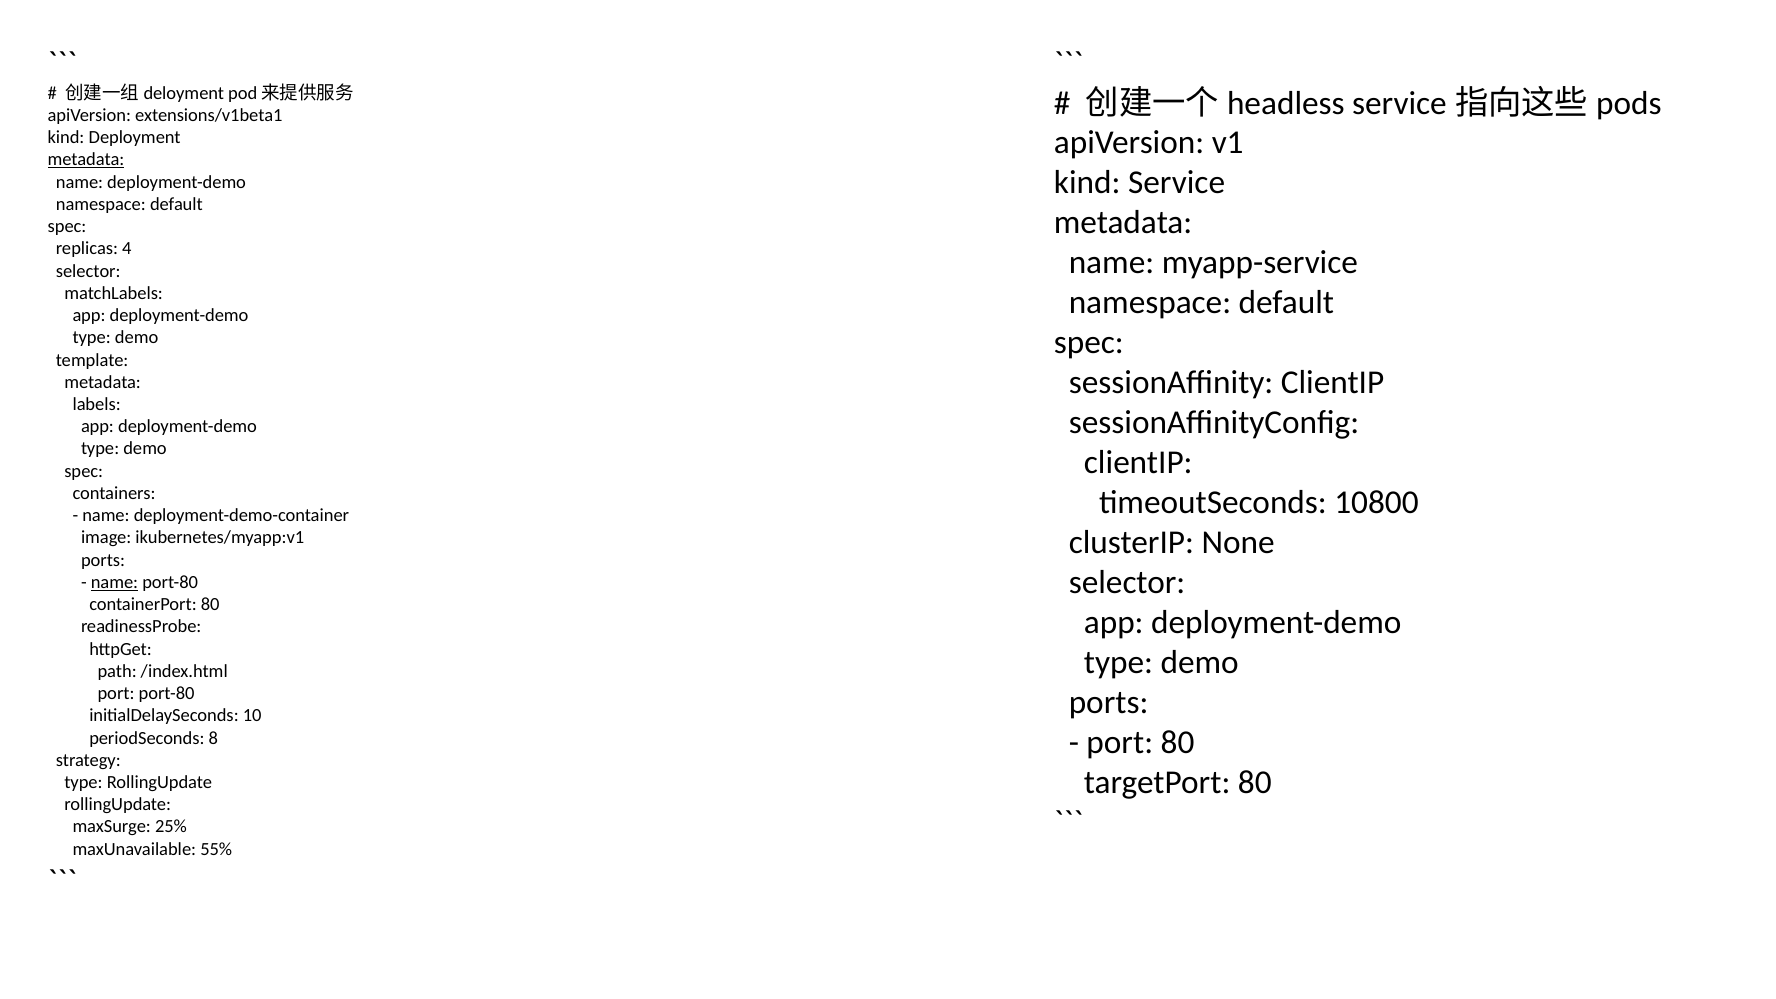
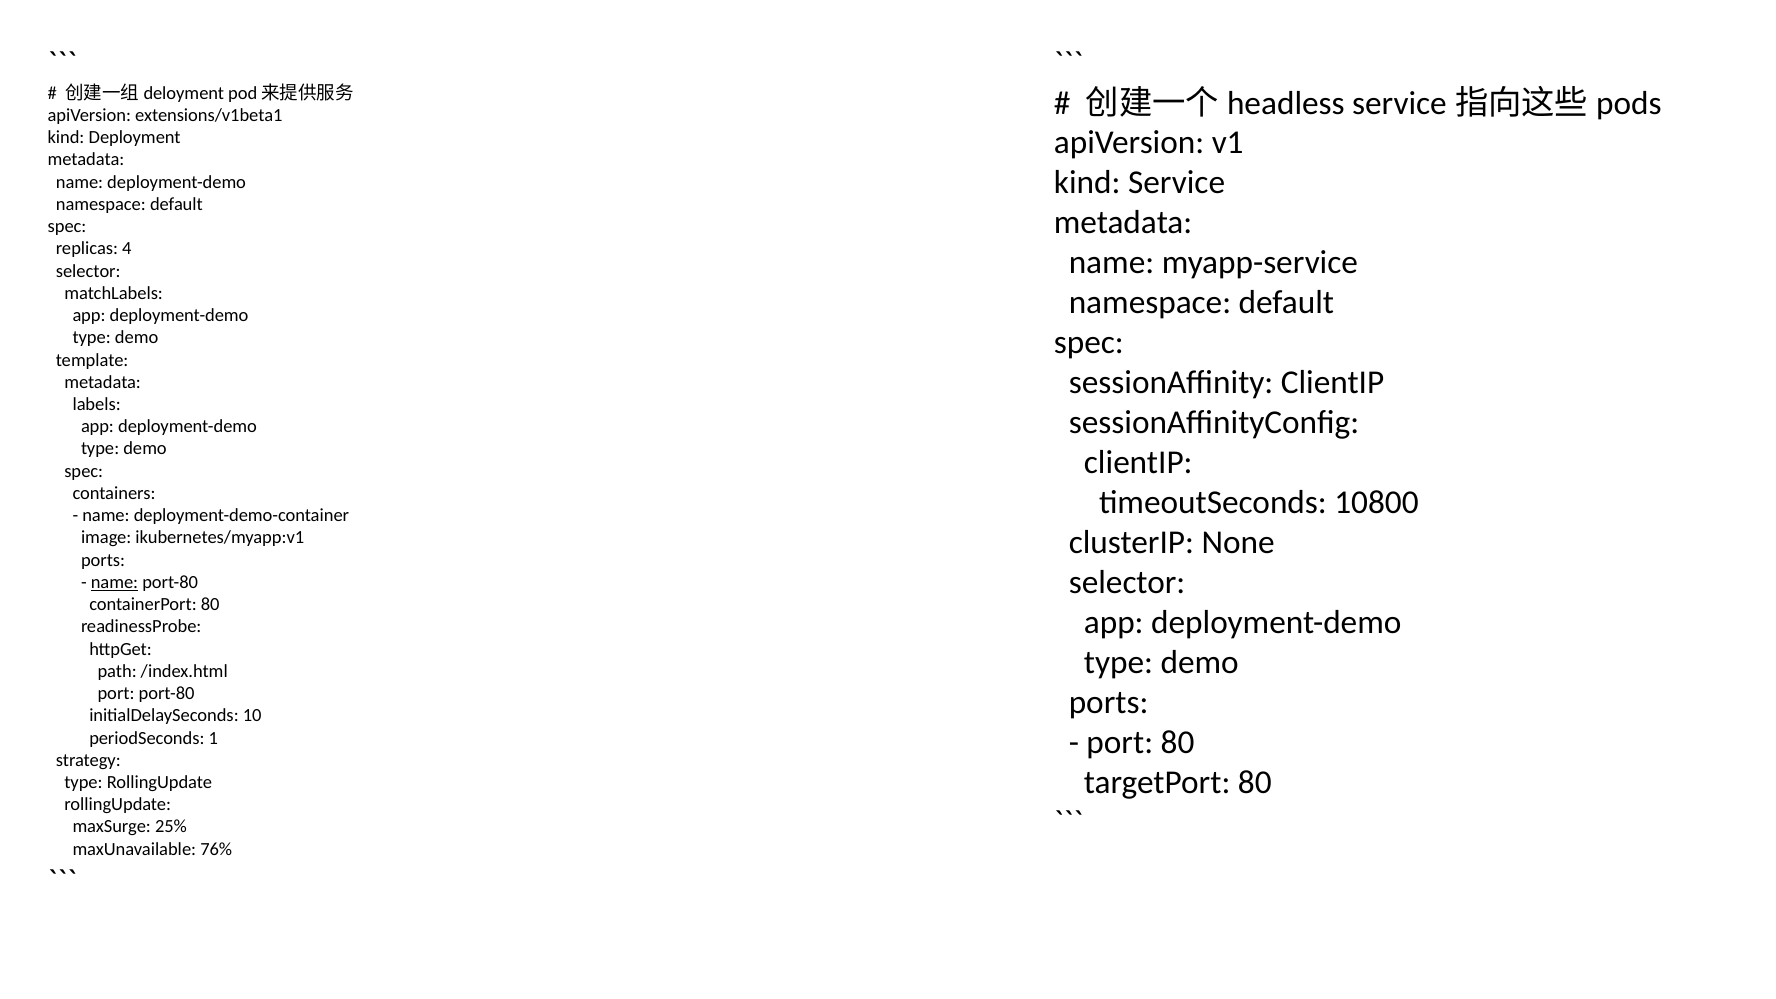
metadata underline: present -> none (86, 160)
8: 8 -> 1 (213, 738)
55%: 55% -> 76% (216, 849)
